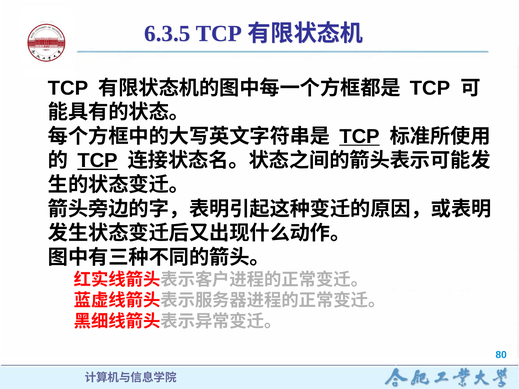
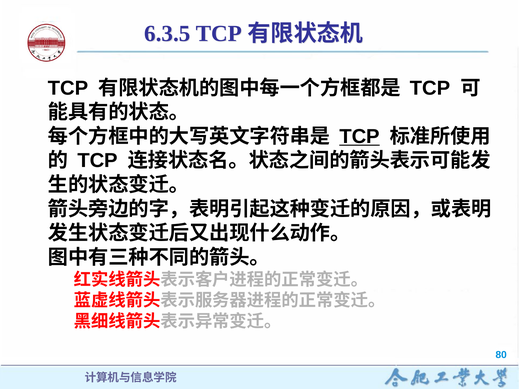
TCP underline: present -> none (98, 161)
